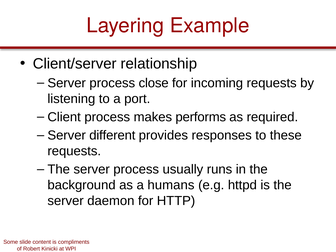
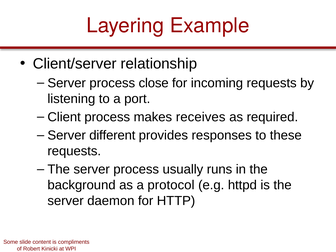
performs: performs -> receives (201, 117)
humans: humans -> protocol (171, 185)
